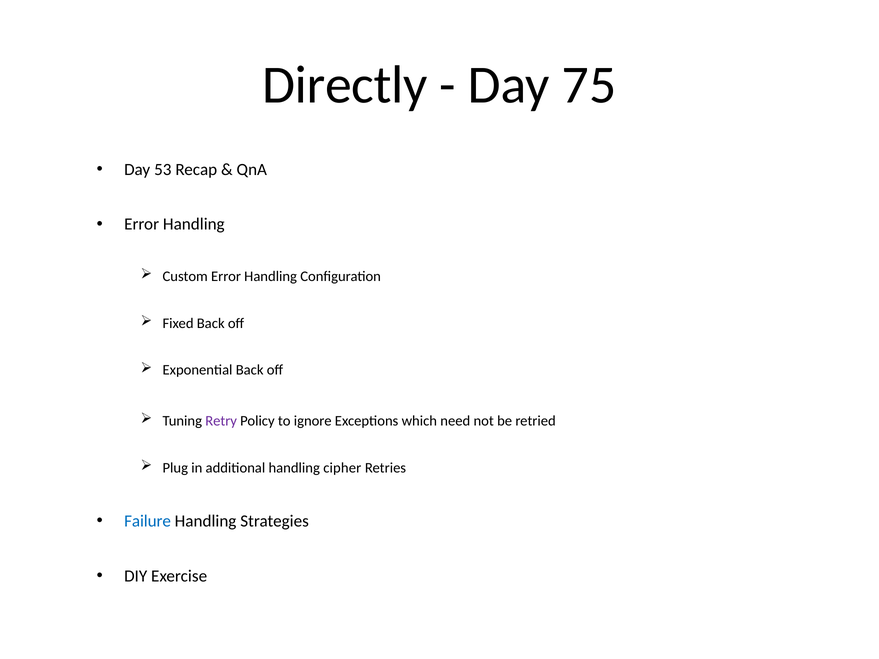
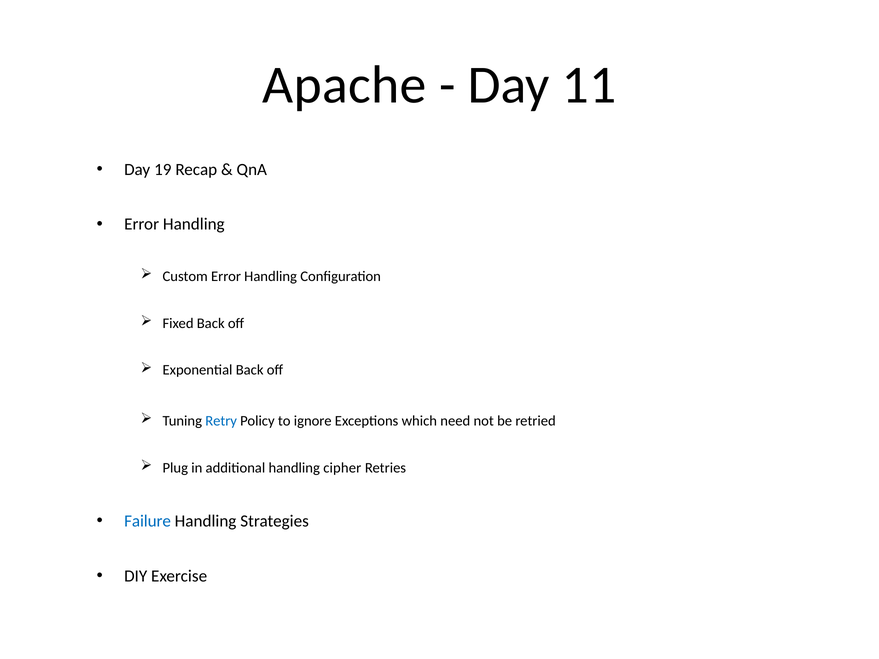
Directly: Directly -> Apache (344, 85)
75: 75 -> 11 (589, 85)
53: 53 -> 19 (163, 170)
Retry colour: purple -> blue (221, 421)
